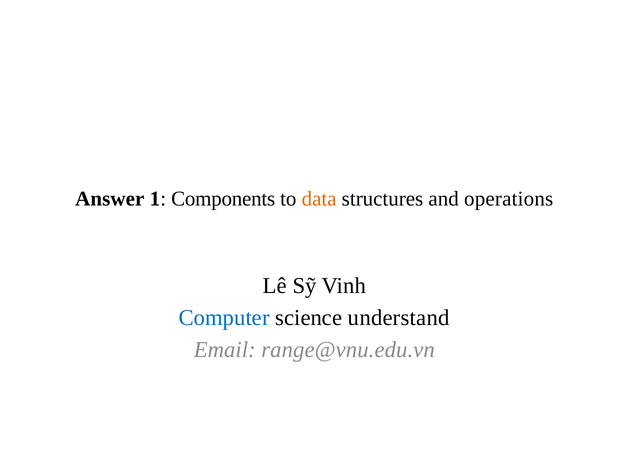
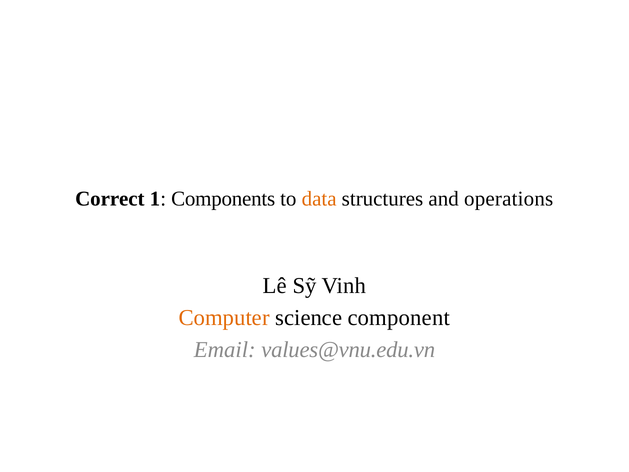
Answer: Answer -> Correct (110, 199)
Computer colour: blue -> orange (224, 318)
understand: understand -> component (399, 318)
range@vnu.edu.vn: range@vnu.edu.vn -> values@vnu.edu.vn (348, 349)
